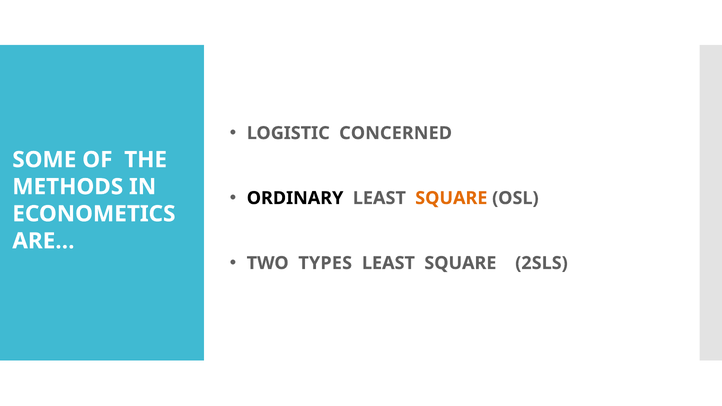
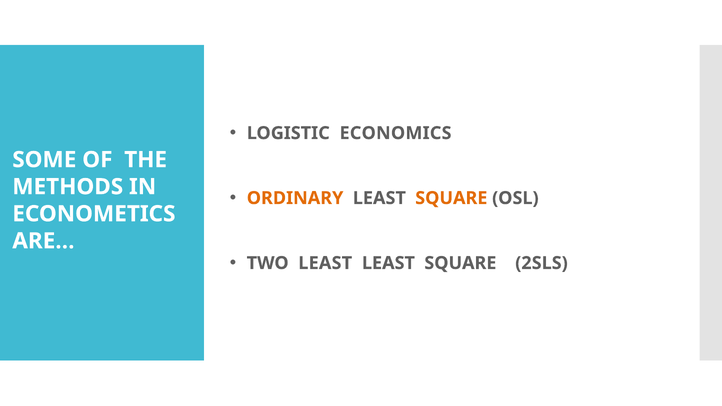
CONCERNED: CONCERNED -> ECONOMICS (396, 133)
ORDINARY colour: black -> orange (295, 198)
TWO TYPES: TYPES -> LEAST (325, 263)
